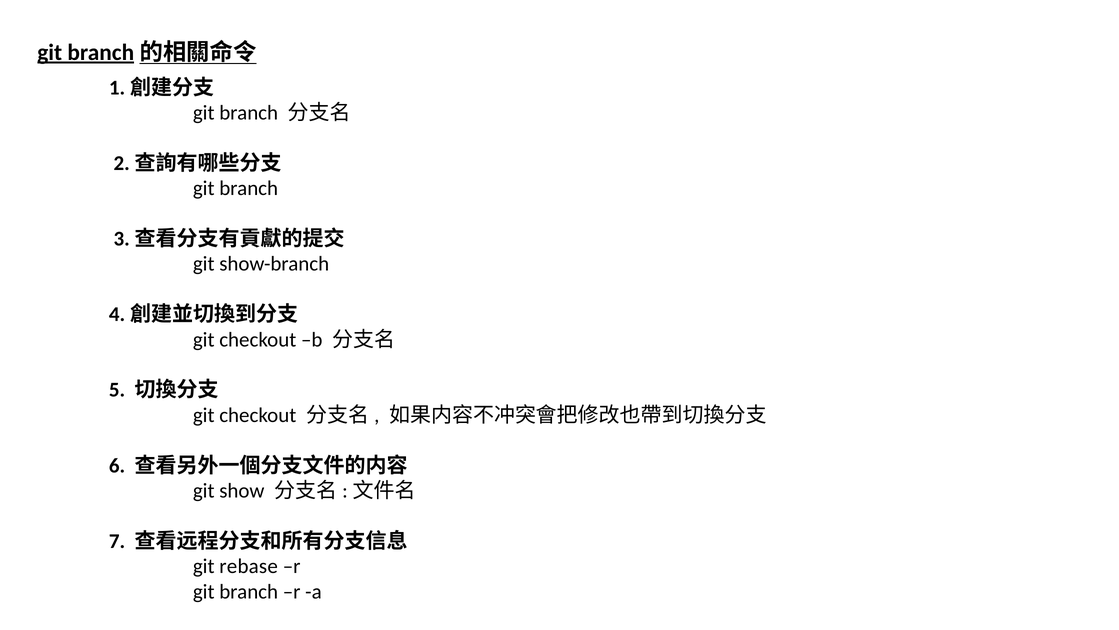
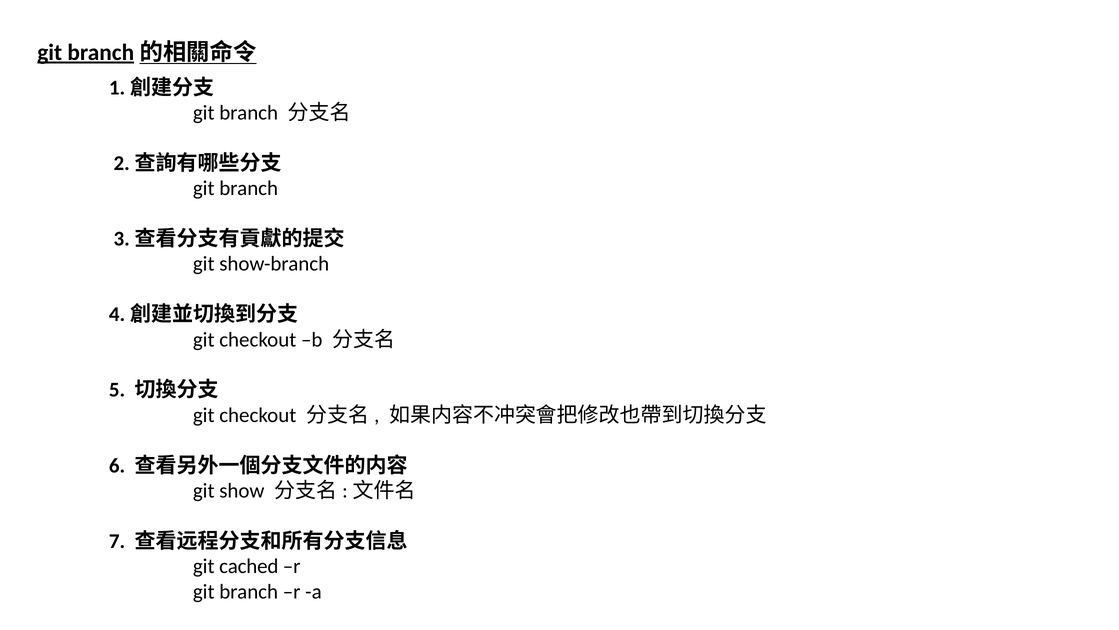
rebase: rebase -> cached (249, 566)
